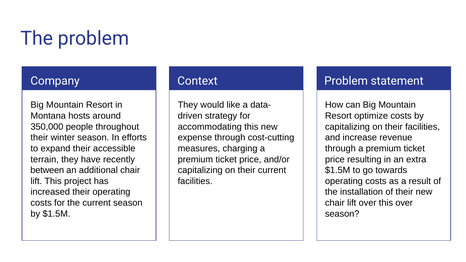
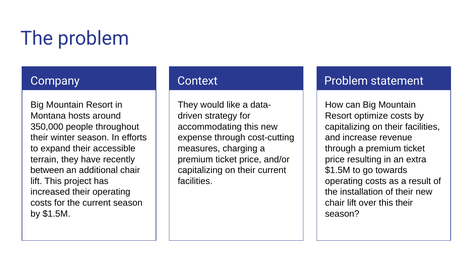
this over: over -> their (404, 203)
